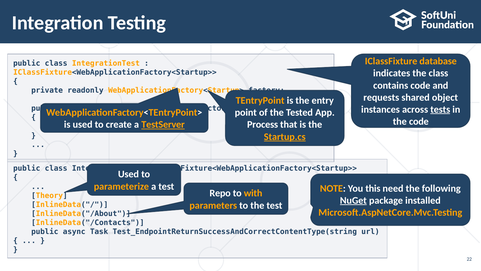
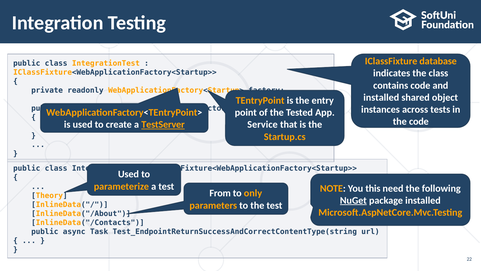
requests: requests -> installed (381, 97)
tests underline: present -> none (440, 109)
Process: Process -> Service (263, 124)
Startup.cs underline: present -> none (285, 136)
Repo: Repo -> From (220, 193)
with: with -> only (253, 193)
